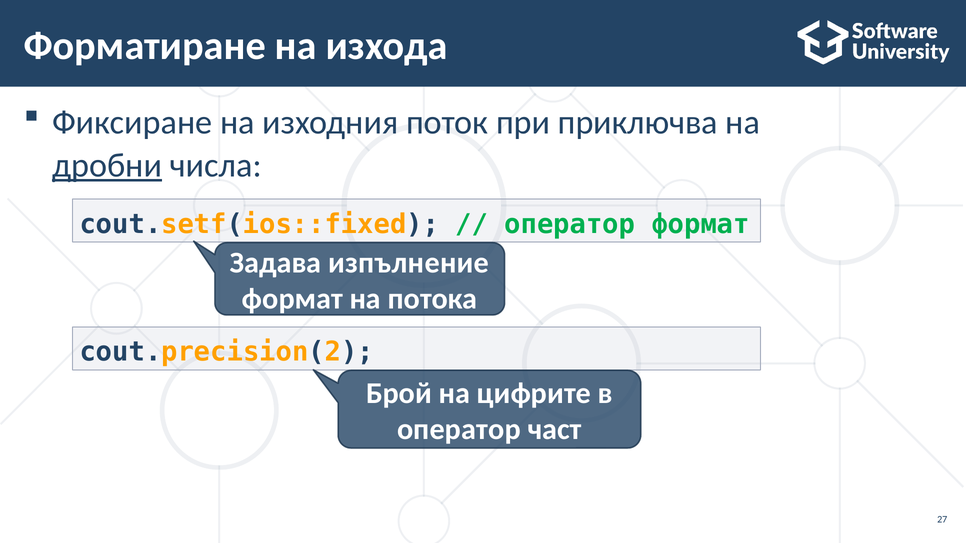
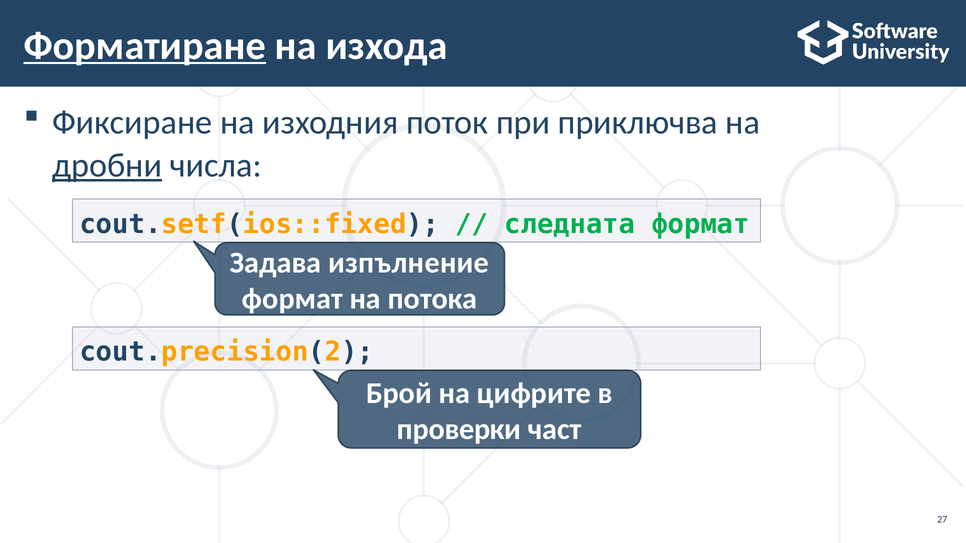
Форматиране underline: none -> present (145, 46)
оператор: оператор -> следната (570, 224)
оператор: оператор -> проверки (459, 430)
